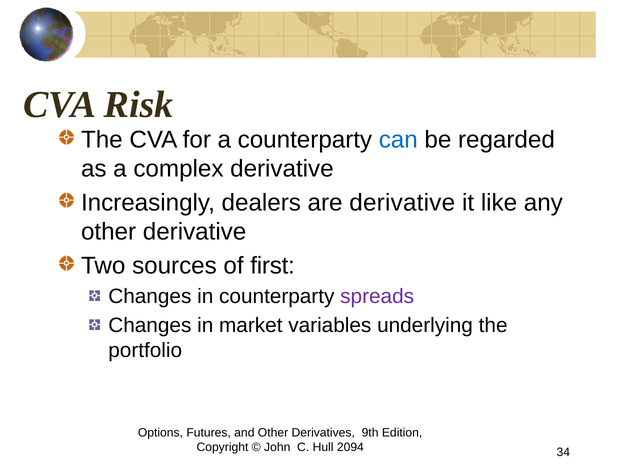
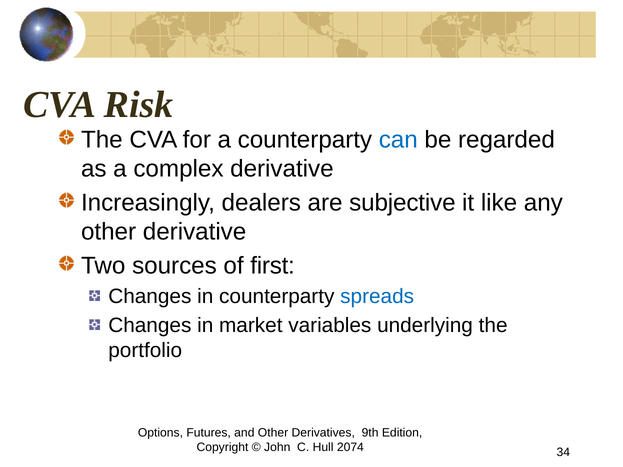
are derivative: derivative -> subjective (402, 203)
spreads colour: purple -> blue (377, 297)
2094: 2094 -> 2074 (350, 447)
